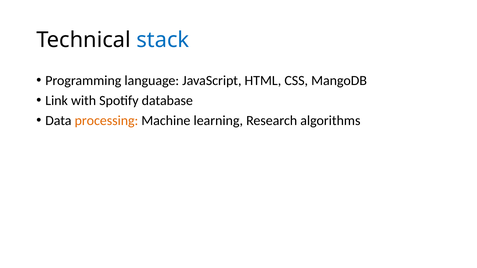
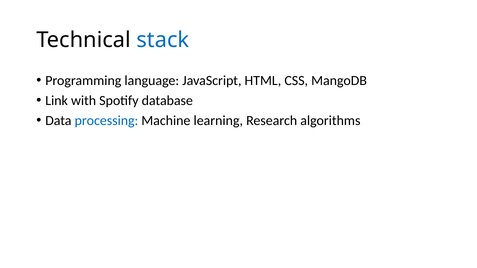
processing colour: orange -> blue (106, 121)
